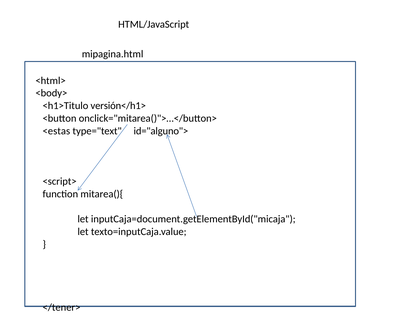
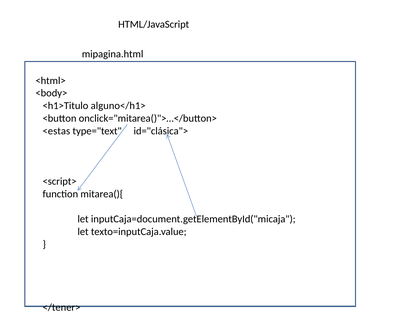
versión</h1>: versión</h1> -> alguno</h1> (118, 106)
id="alguno">: id="alguno"> -> id="clásica"> (161, 131)
